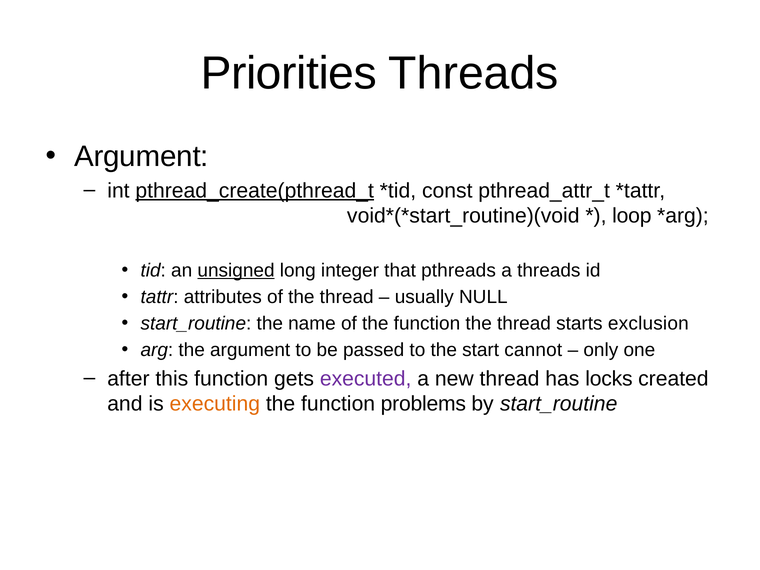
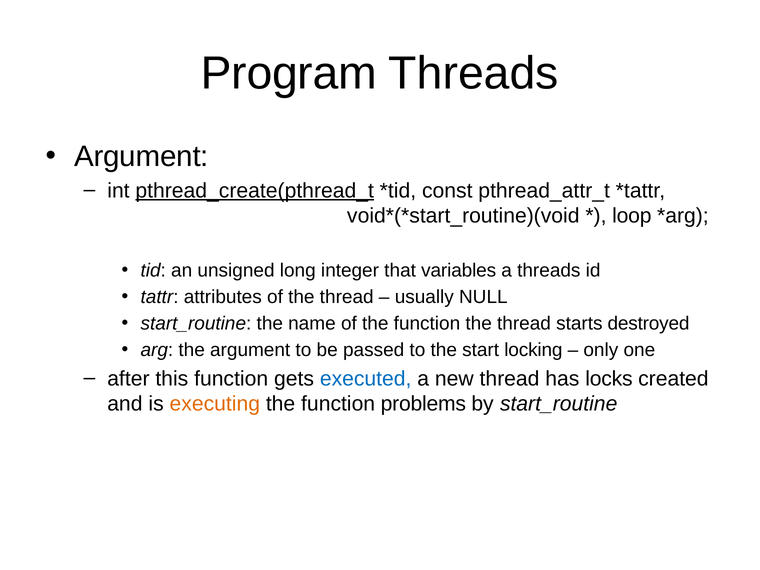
Priorities: Priorities -> Program (289, 74)
unsigned underline: present -> none (236, 270)
pthreads: pthreads -> variables (459, 270)
exclusion: exclusion -> destroyed (649, 324)
cannot: cannot -> locking (533, 350)
executed colour: purple -> blue (366, 379)
